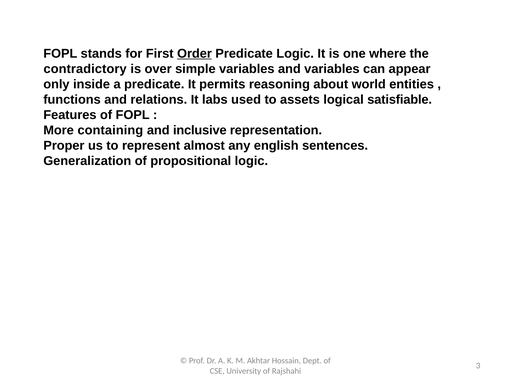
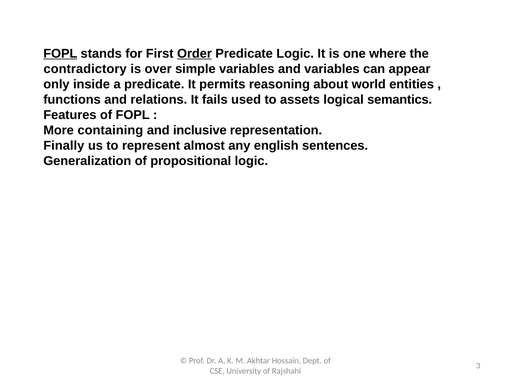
FOPL underline: none -> present (60, 54)
labs: labs -> fails (215, 100)
satisfiable: satisfiable -> semantics (400, 100)
Proper: Proper -> Finally (64, 146)
